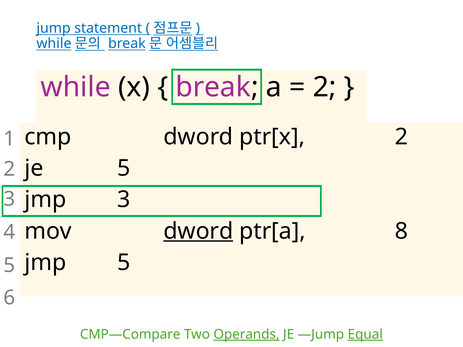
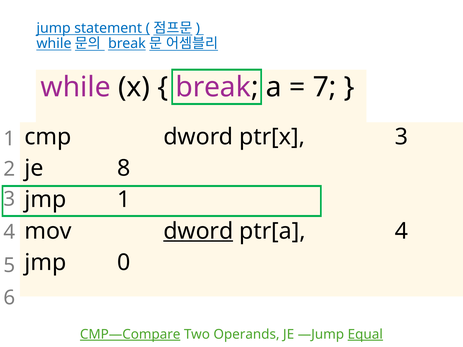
2: 2 -> 7 (325, 87)
ptr[x 2: 2 -> 3 (402, 137)
je 5: 5 -> 8 (124, 168)
jmp 3: 3 -> 1 (124, 200)
ptr[a 8: 8 -> 4 (402, 231)
jmp 5: 5 -> 0 (124, 263)
CMP—Compare underline: none -> present (130, 335)
Operands underline: present -> none (246, 335)
